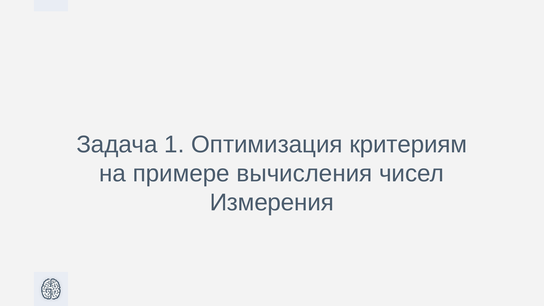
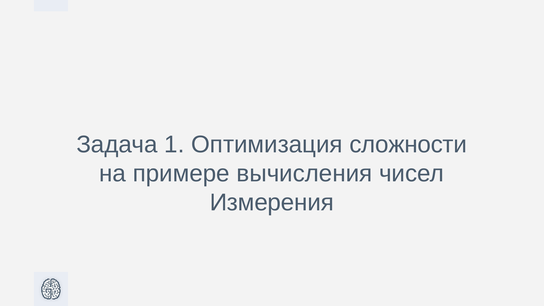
критериям: критериям -> сложности (408, 144)
